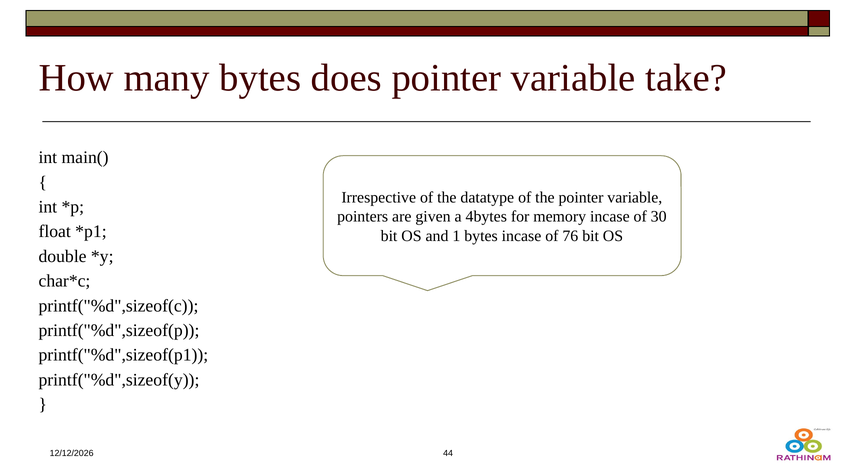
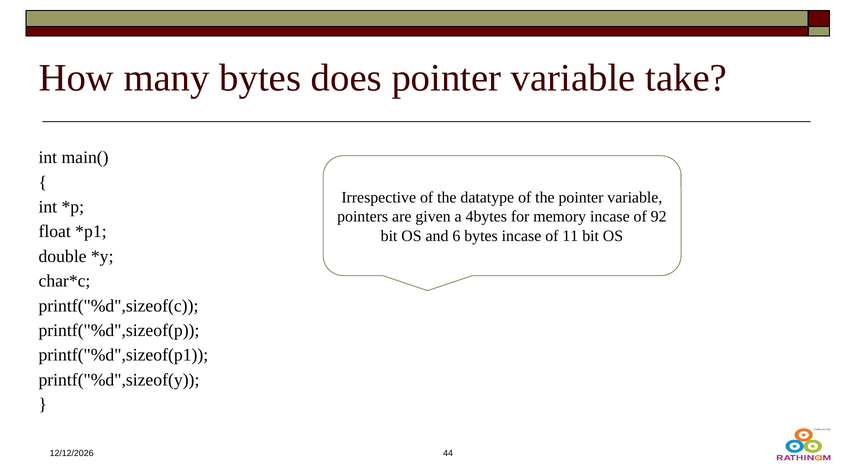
30: 30 -> 92 (659, 217)
1: 1 -> 6 (456, 236)
76: 76 -> 11 (570, 236)
